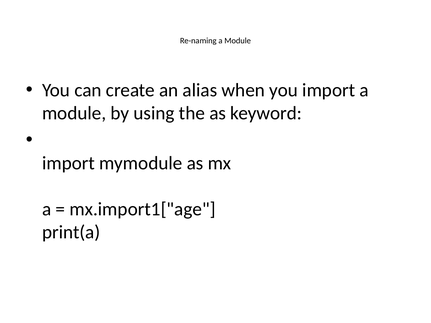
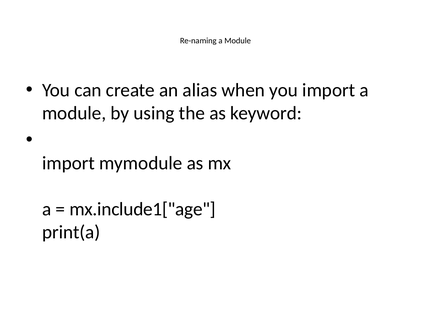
mx.import1["age: mx.import1["age -> mx.include1["age (143, 209)
